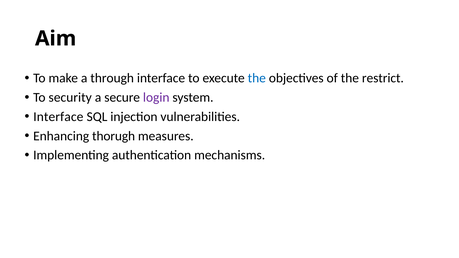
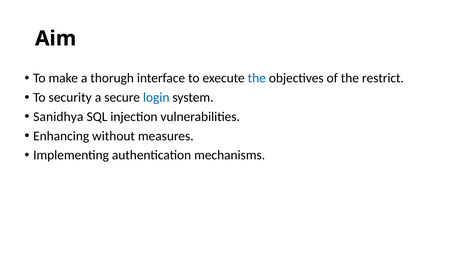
through: through -> thorugh (112, 78)
login colour: purple -> blue (156, 98)
Interface: Interface -> Sanidhya (58, 117)
thorugh: thorugh -> without (114, 136)
